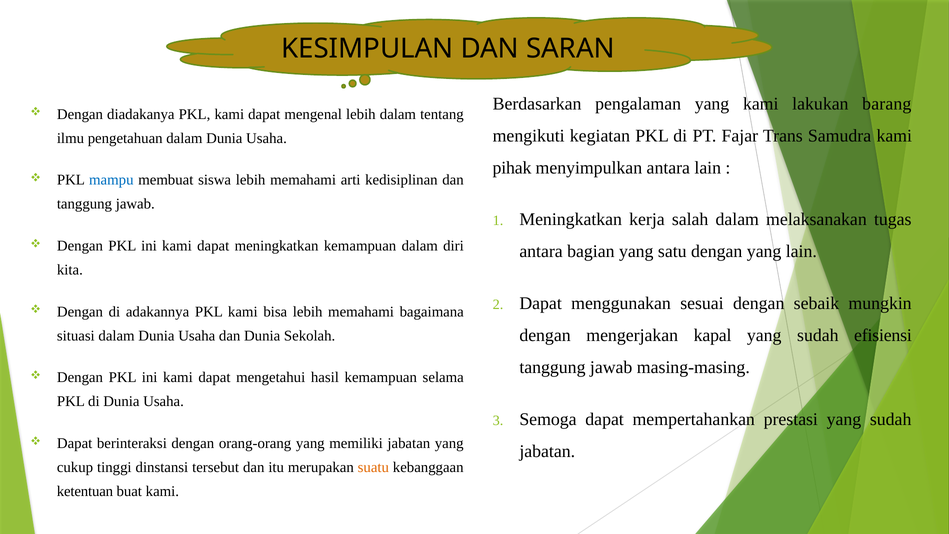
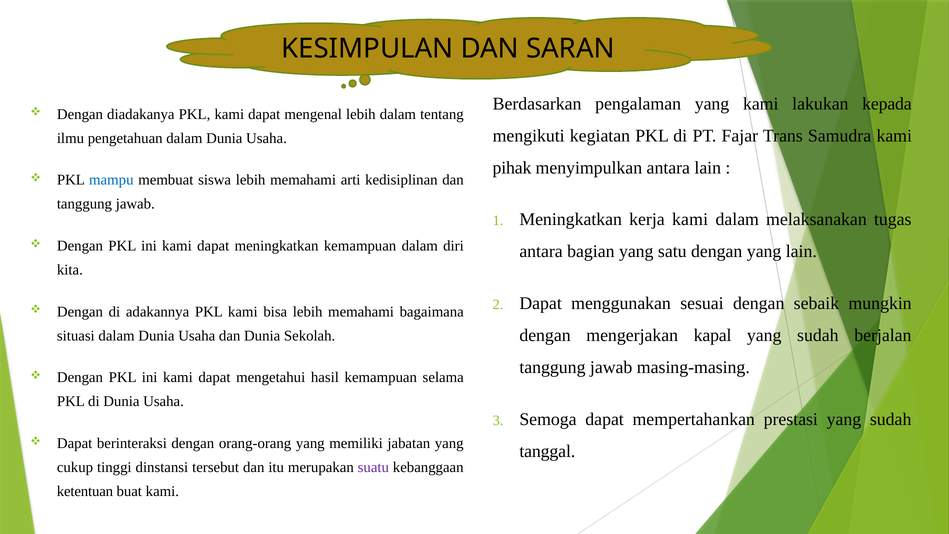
barang: barang -> kepada (887, 104)
kerja salah: salah -> kami (690, 219)
efisiensi: efisiensi -> berjalan (883, 335)
jabatan: jabatan -> tanggal (547, 451)
suatu colour: orange -> purple (373, 467)
